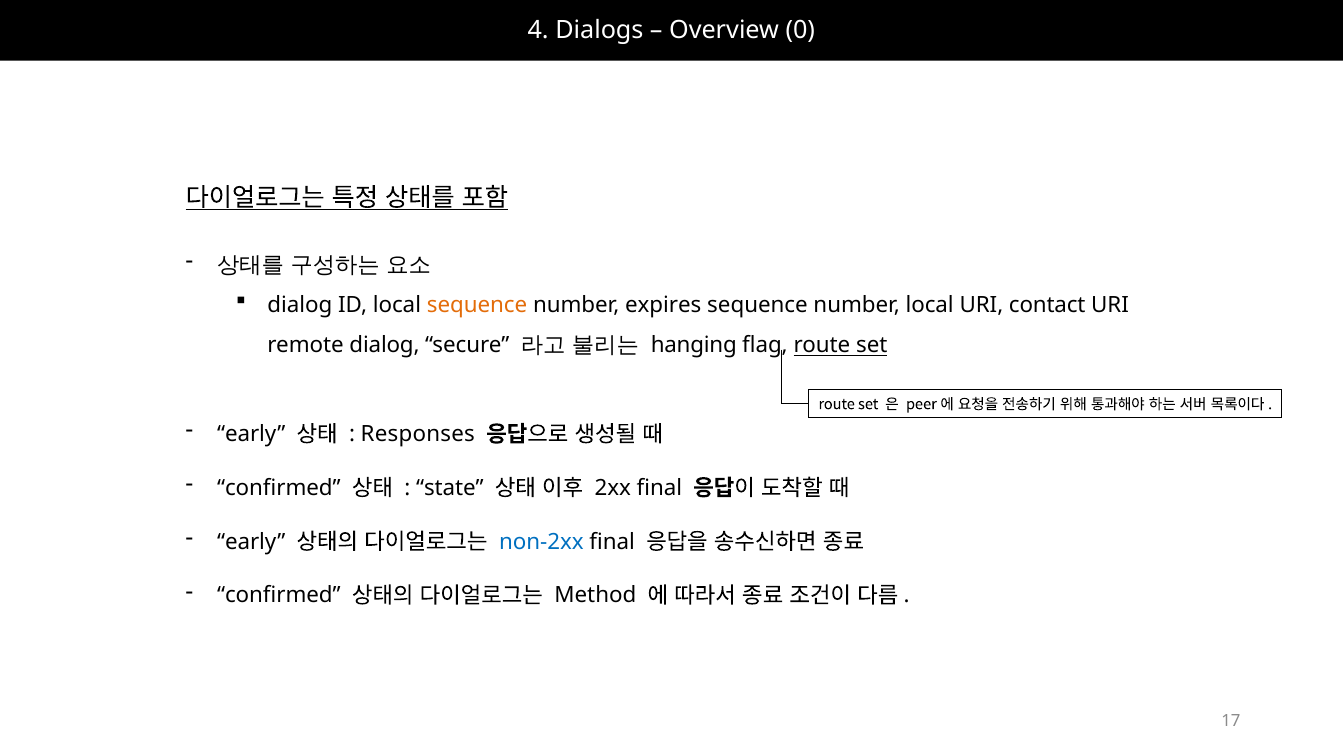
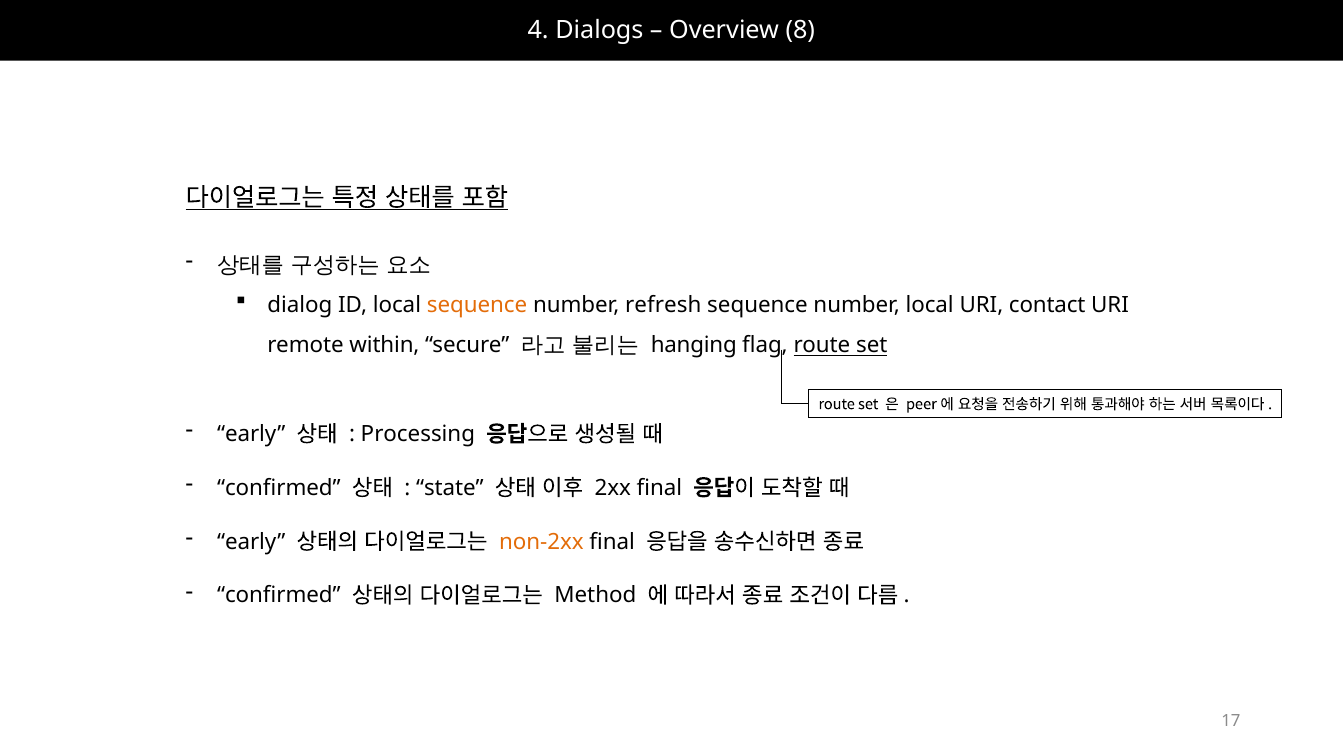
0: 0 -> 8 (800, 30)
expires: expires -> refresh (663, 305)
remote dialog: dialog -> within (384, 345)
Responses: Responses -> Processing (418, 434)
non-2xx colour: blue -> orange (541, 541)
